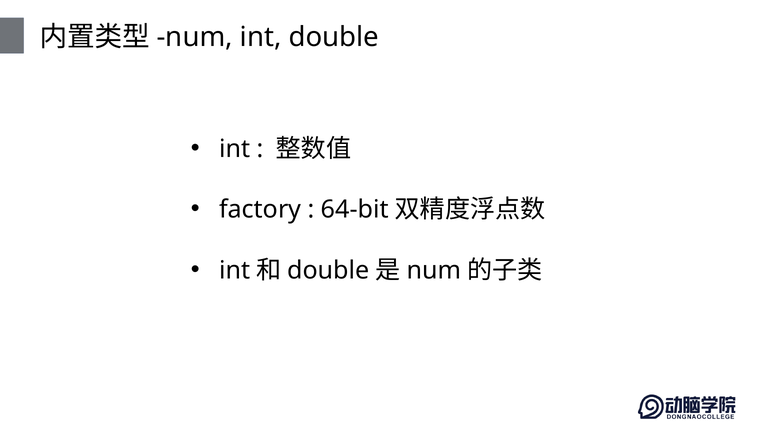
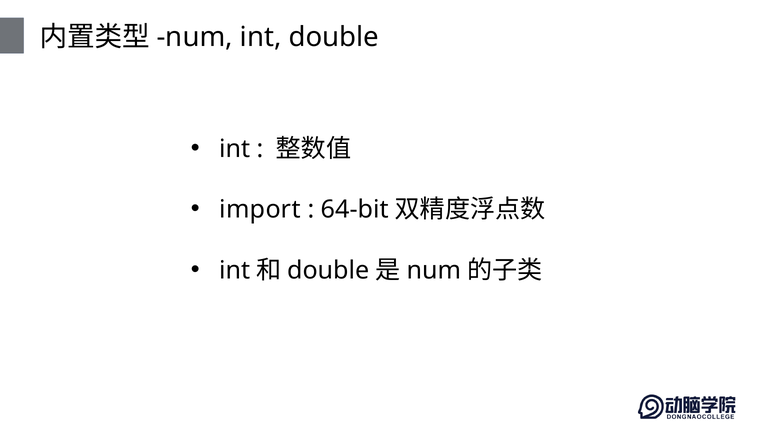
factory: factory -> import (260, 210)
